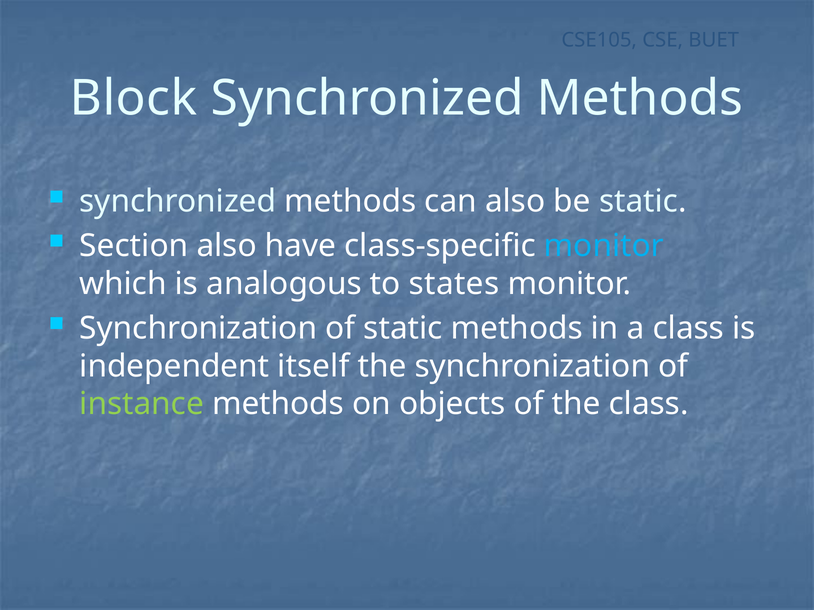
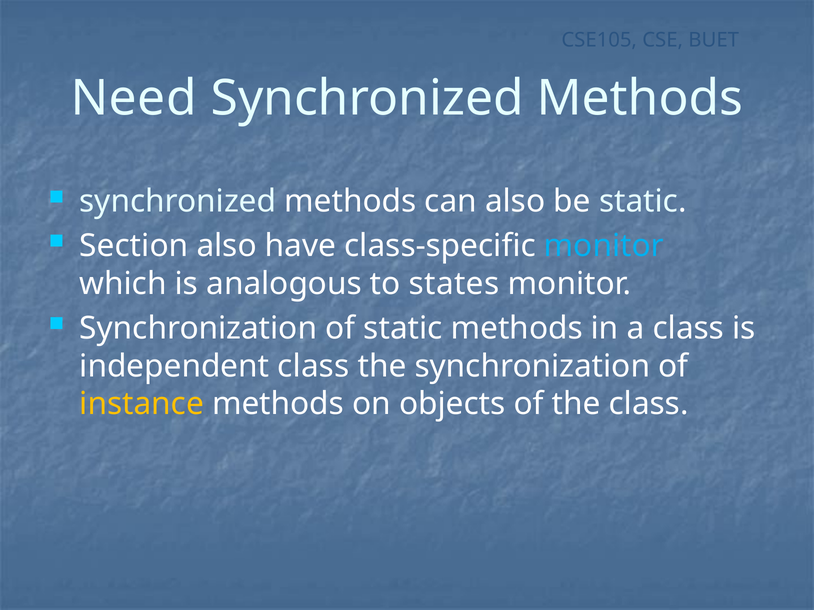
Block: Block -> Need (134, 98)
independent itself: itself -> class (313, 366)
instance colour: light green -> yellow (142, 404)
